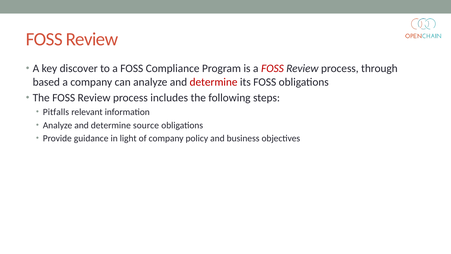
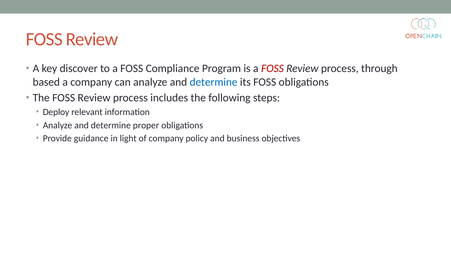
determine colour: red -> blue (214, 82)
Pitfalls: Pitfalls -> Deploy (56, 112)
source: source -> proper (146, 125)
